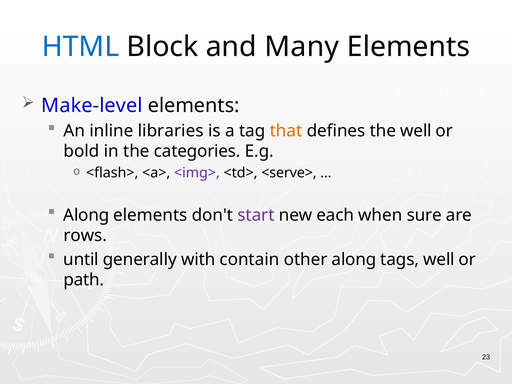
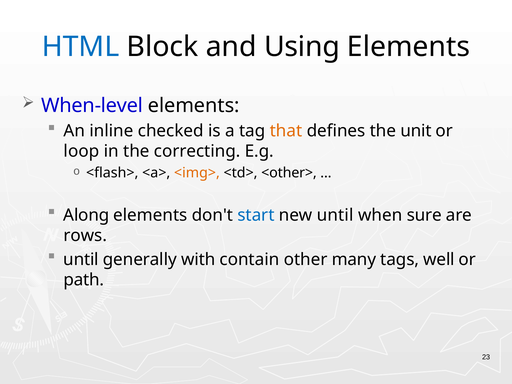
Many: Many -> Using (302, 47)
Make-level: Make-level -> When-level (92, 105)
libraries: libraries -> checked (171, 131)
the well: well -> unit (416, 131)
bold: bold -> loop (81, 151)
categories: categories -> correcting (197, 151)
<img> colour: purple -> orange (197, 173)
<serve>: <serve> -> <other> (289, 173)
start colour: purple -> blue (256, 215)
new each: each -> until (335, 215)
other along: along -> many (354, 259)
